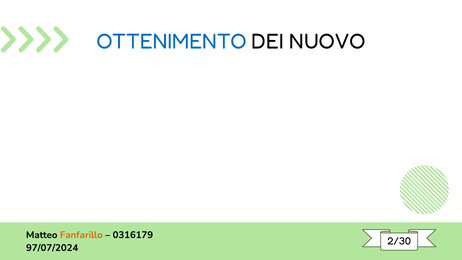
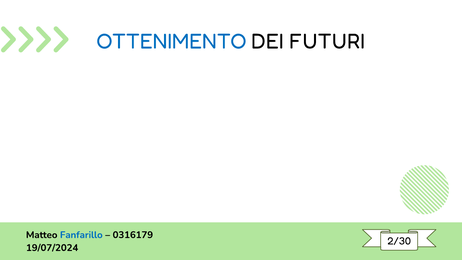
NUOVO: NUOVO -> FUTURI (327, 41)
Fanfarillo colour: orange -> blue (81, 235)
97/07/2024: 97/07/2024 -> 19/07/2024 (52, 248)
